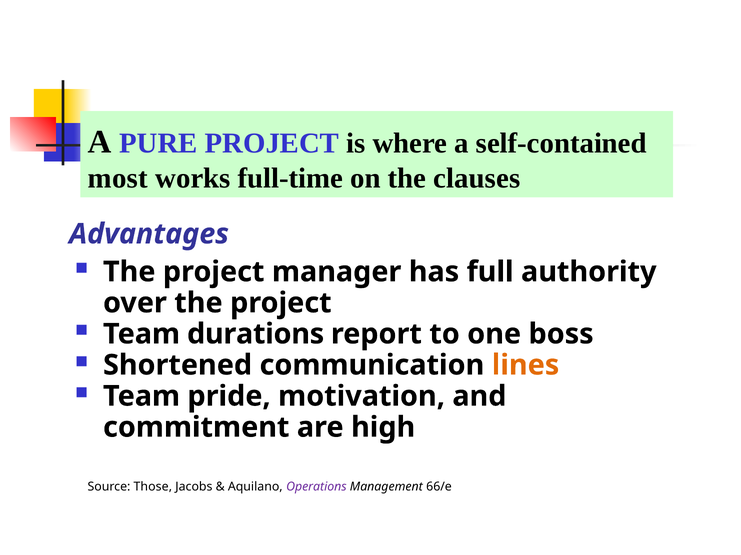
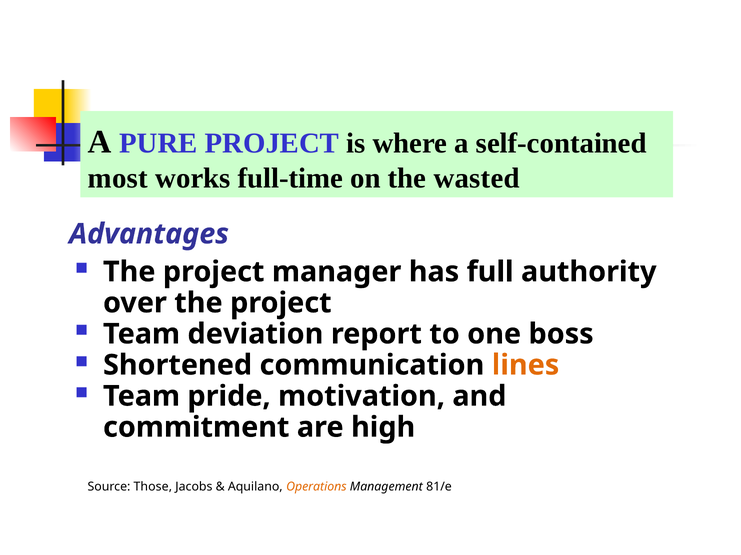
clauses: clauses -> wasted (477, 179)
durations: durations -> deviation (255, 334)
Operations colour: purple -> orange (316, 487)
66/e: 66/e -> 81/e (439, 487)
